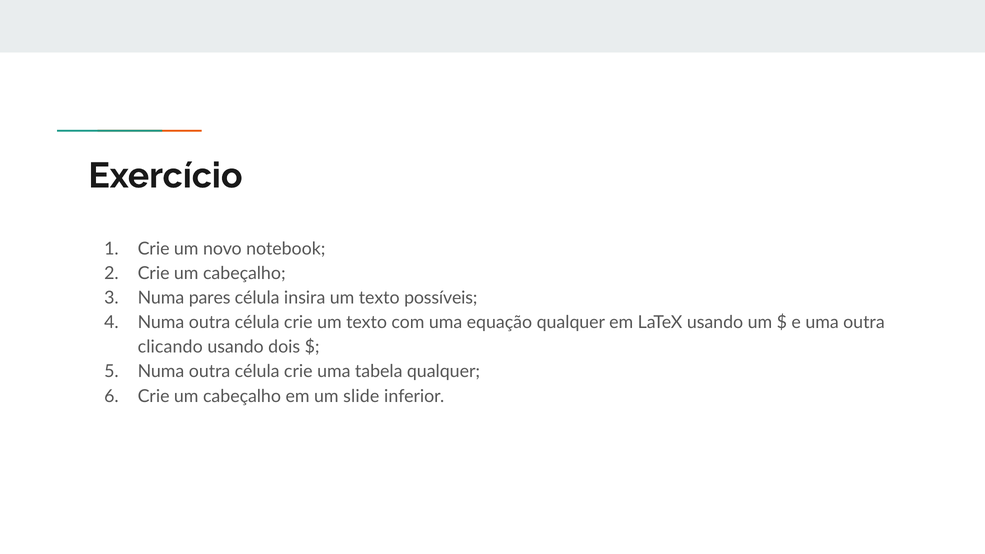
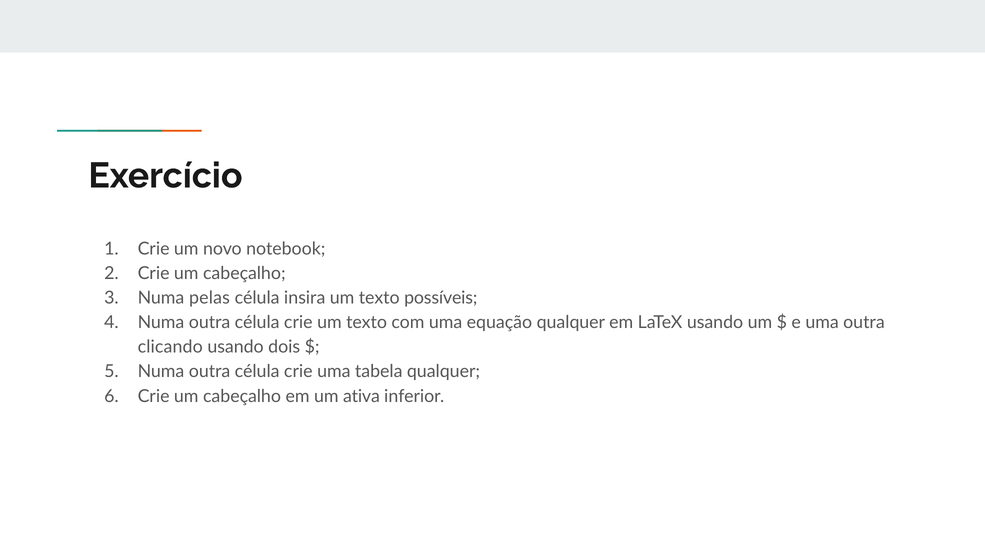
pares: pares -> pelas (209, 298)
slide: slide -> ativa (361, 396)
